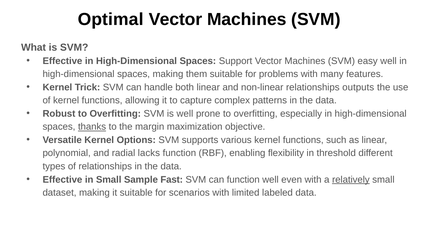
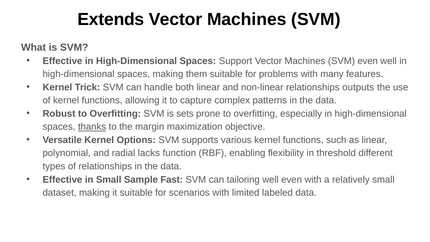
Optimal: Optimal -> Extends (111, 20)
SVM easy: easy -> even (368, 61)
is well: well -> sets (185, 114)
can function: function -> tailoring (243, 179)
relatively underline: present -> none (351, 179)
